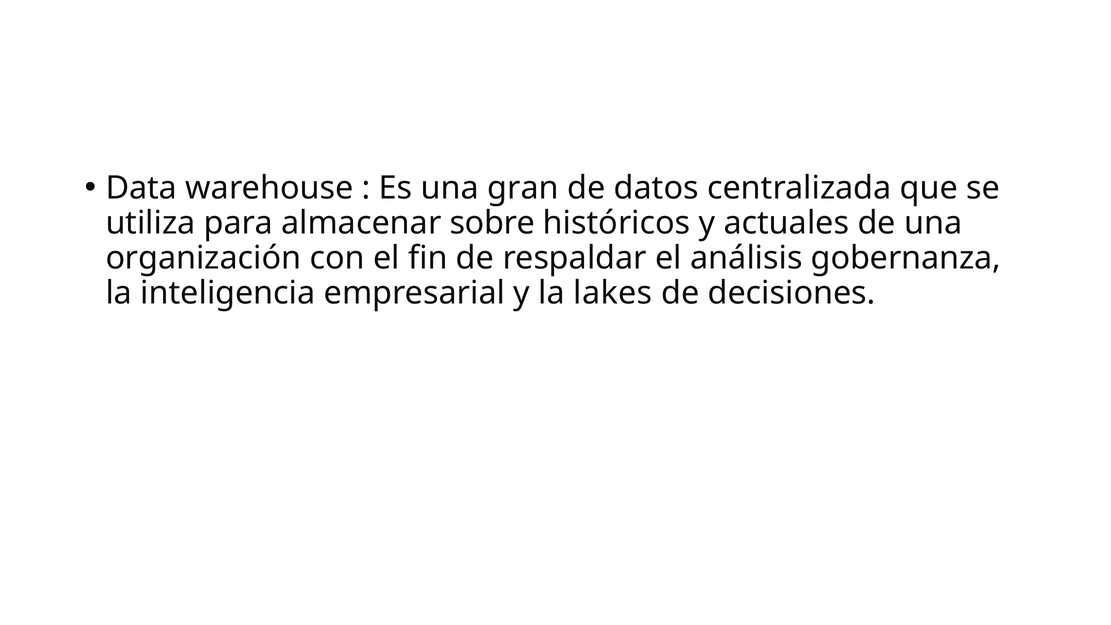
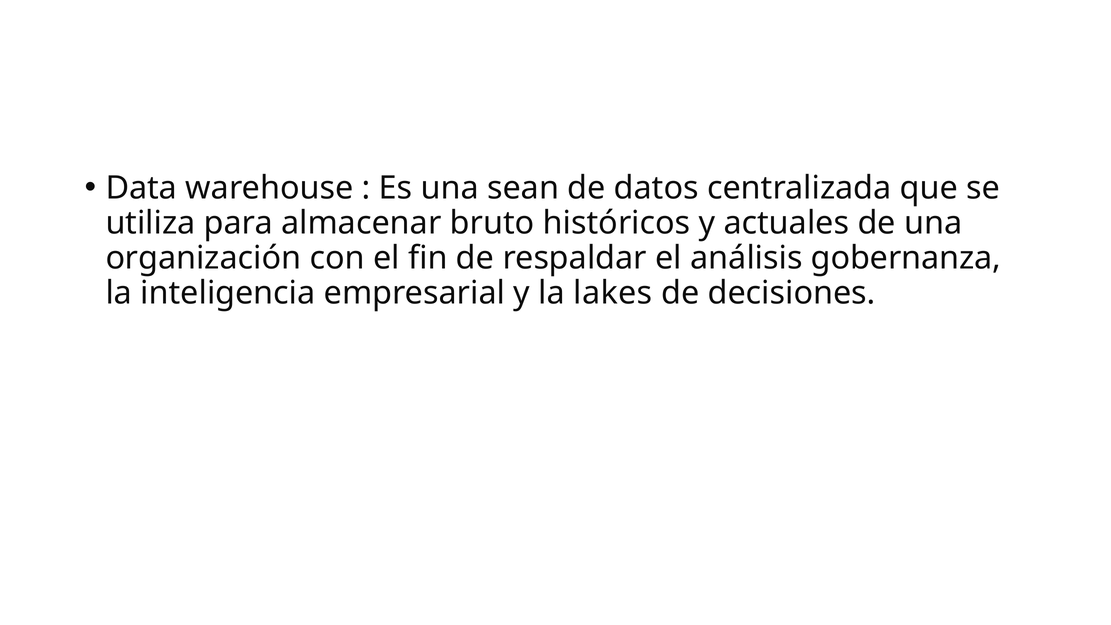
gran: gran -> sean (523, 188)
sobre: sobre -> bruto (492, 223)
